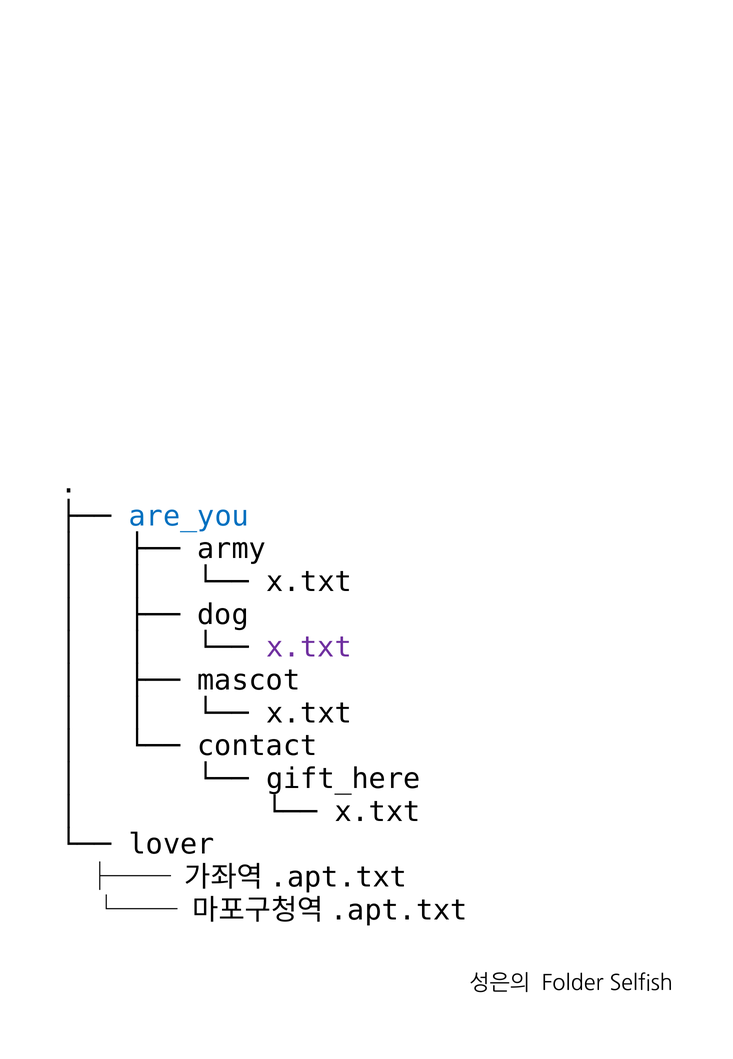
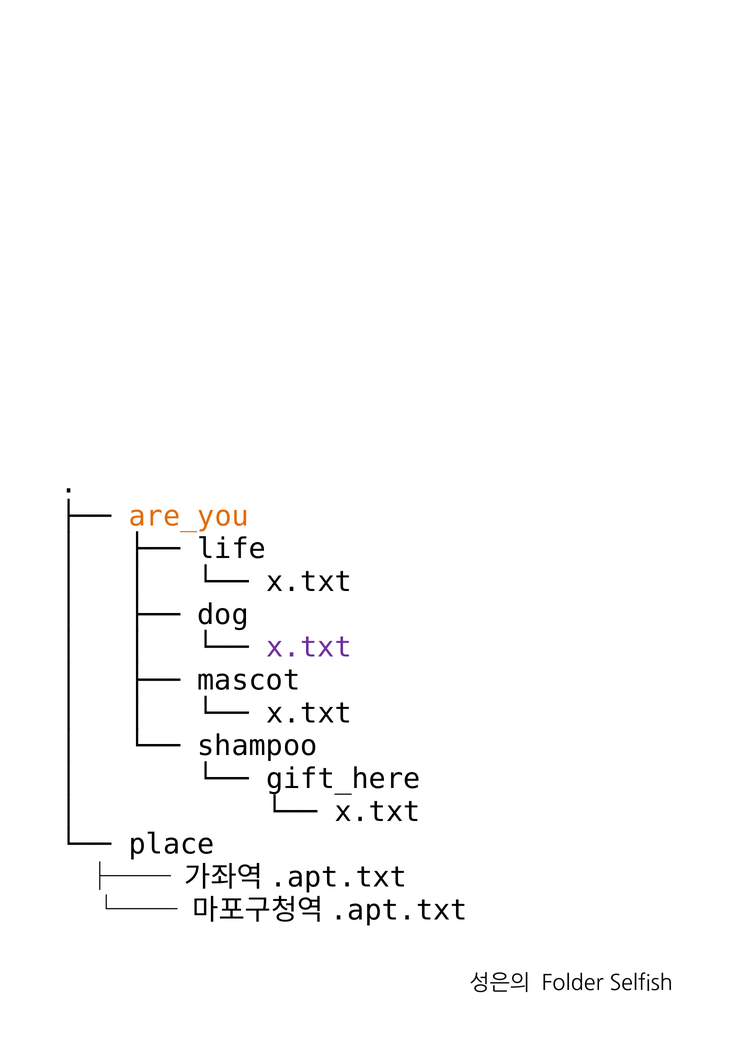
are_you colour: blue -> orange (189, 516)
army: army -> life (232, 549)
contact: contact -> shampoo (257, 746)
lover: lover -> place (172, 844)
